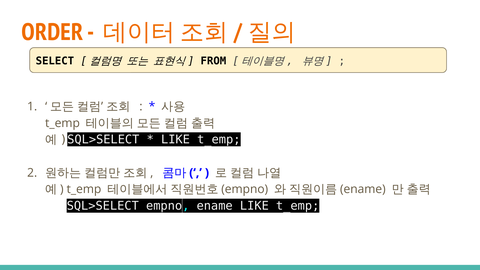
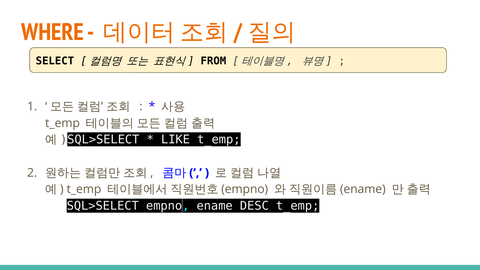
ORDER: ORDER -> WHERE (53, 32)
ename LIKE: LIKE -> DESC (254, 206)
